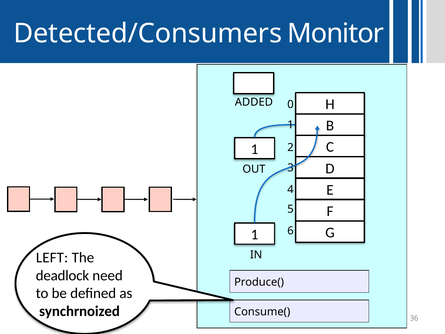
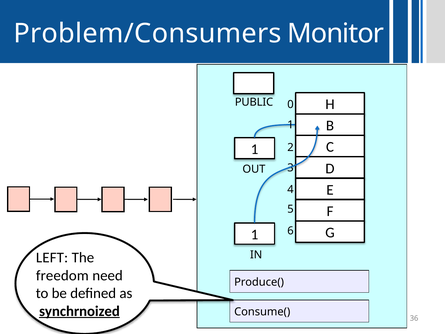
Detected/Consumers: Detected/Consumers -> Problem/Consumers (147, 33)
ADDED: ADDED -> PUBLIC (254, 102)
deadlock: deadlock -> freedom (62, 275)
synchrnoized underline: none -> present (79, 311)
